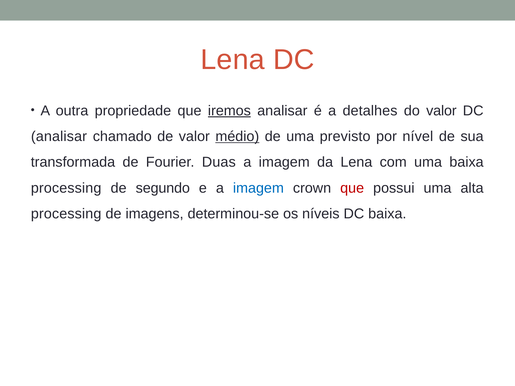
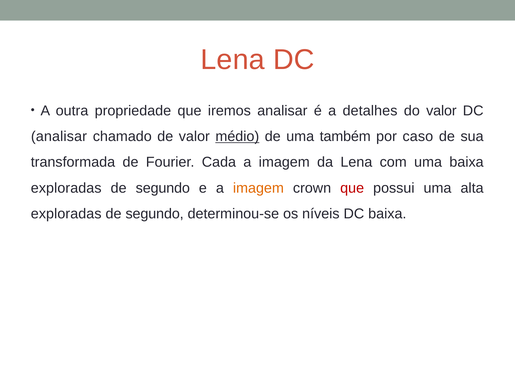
iremos underline: present -> none (229, 111)
previsto: previsto -> também (345, 137)
nível: nível -> caso (418, 137)
Duas: Duas -> Cada (219, 162)
processing: processing -> exploradas (66, 188)
imagem colour: blue -> orange (258, 188)
processing: processing -> exploradas (66, 214)
imagens: imagens -> segundo (155, 214)
